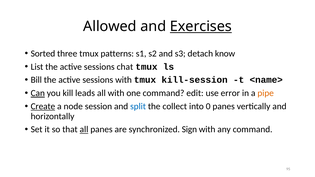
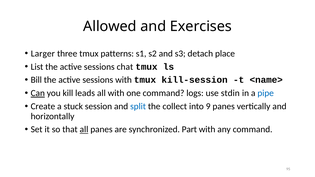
Exercises underline: present -> none (201, 26)
Sorted: Sorted -> Larger (43, 54)
know: know -> place (225, 54)
edit: edit -> logs (195, 93)
error: error -> stdin (230, 93)
pipe colour: orange -> blue (266, 93)
Create underline: present -> none (43, 106)
node: node -> stuck (73, 106)
0: 0 -> 9 (208, 106)
Sign: Sign -> Part (189, 130)
